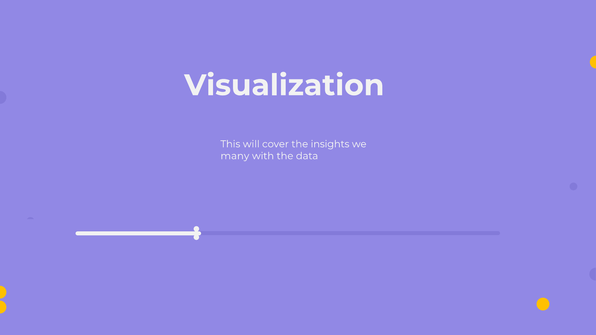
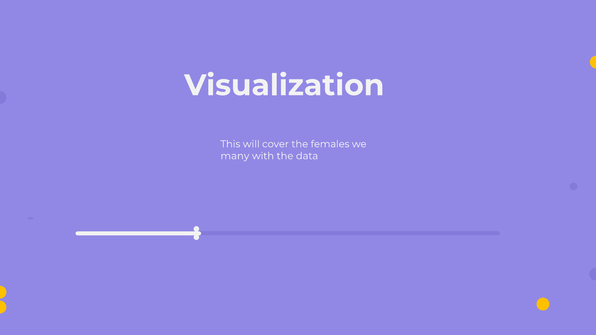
insights: insights -> females (330, 144)
